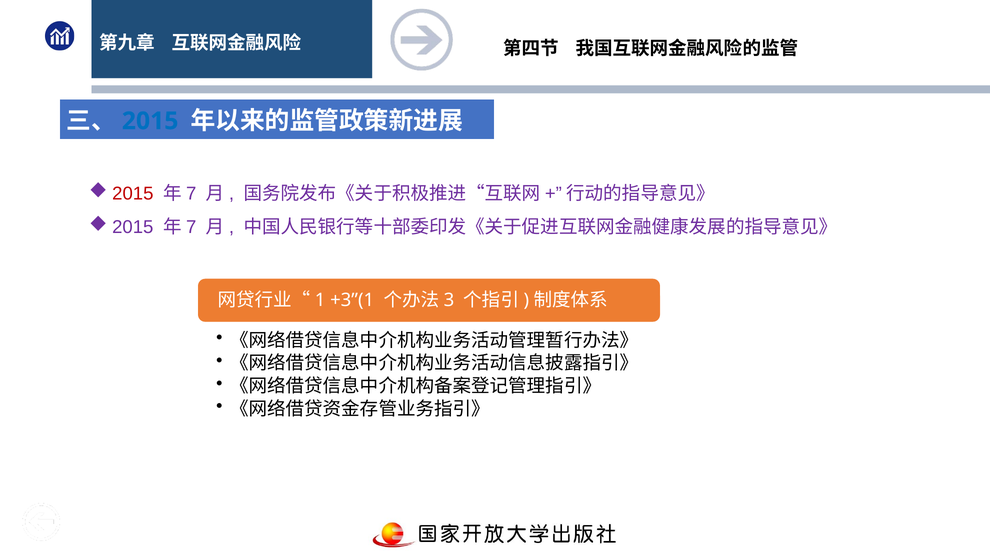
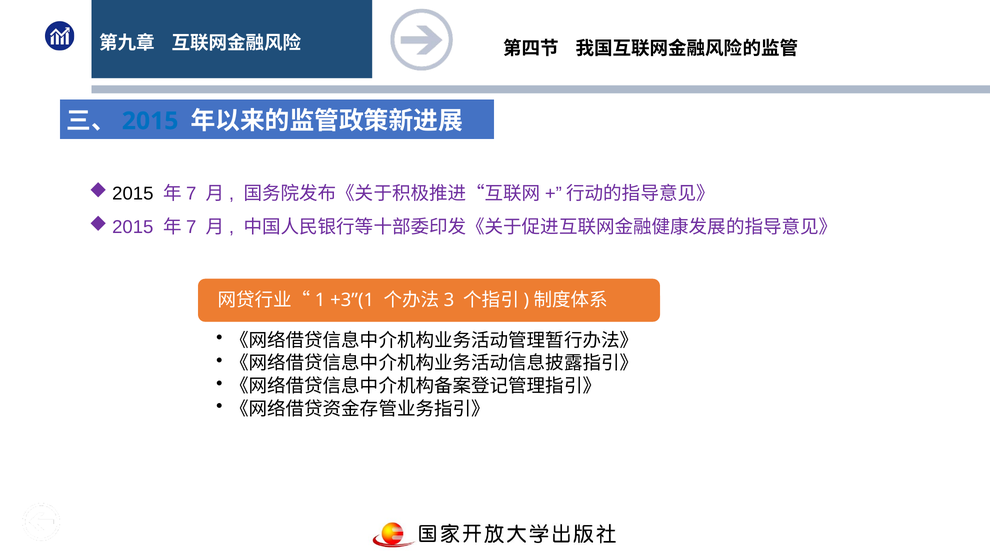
2015 colour: red -> black (133, 194)
